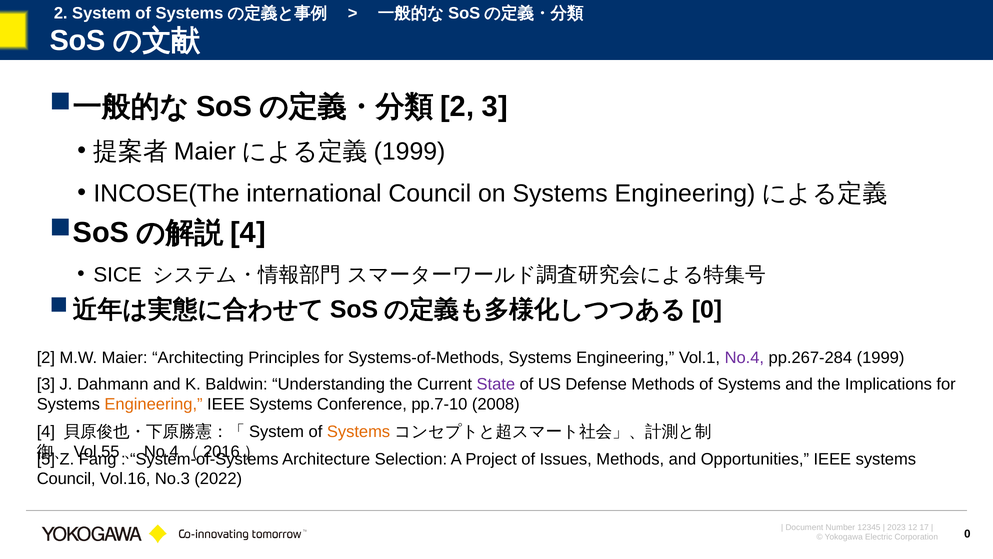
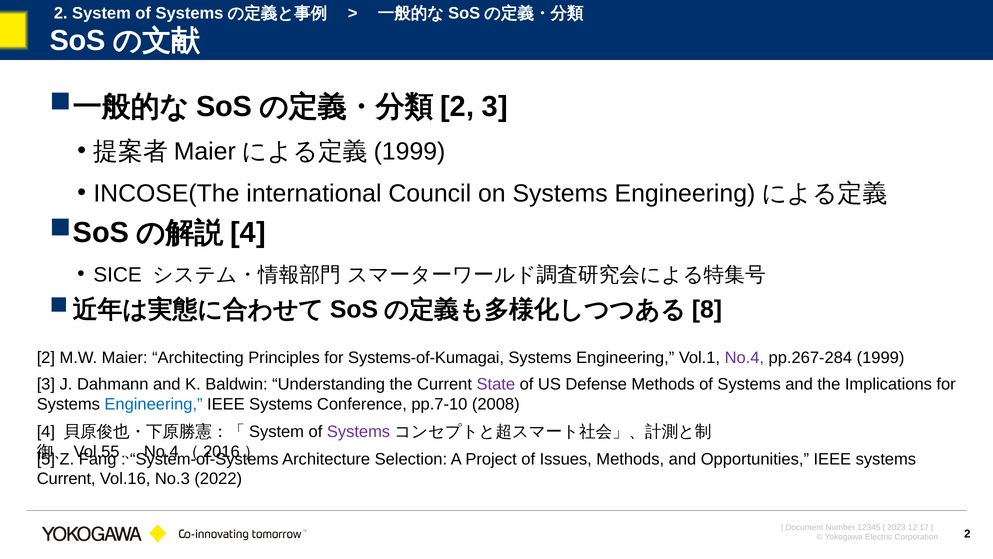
0: 0 -> 8 (707, 309)
Systems-of-Methods: Systems-of-Methods -> Systems-of-Kumagai (426, 358)
Engineering colour: orange -> blue (154, 404)
Systems colour: orange -> purple (359, 432)
Council: Council -> Current (66, 479)
0: 0 -> 2 (967, 533)
